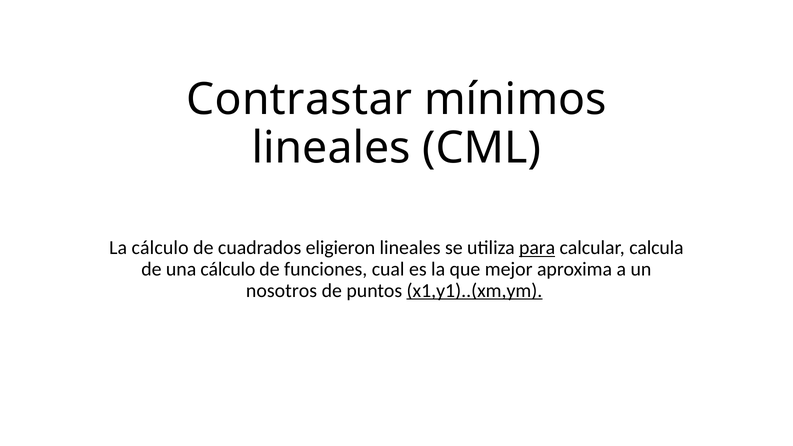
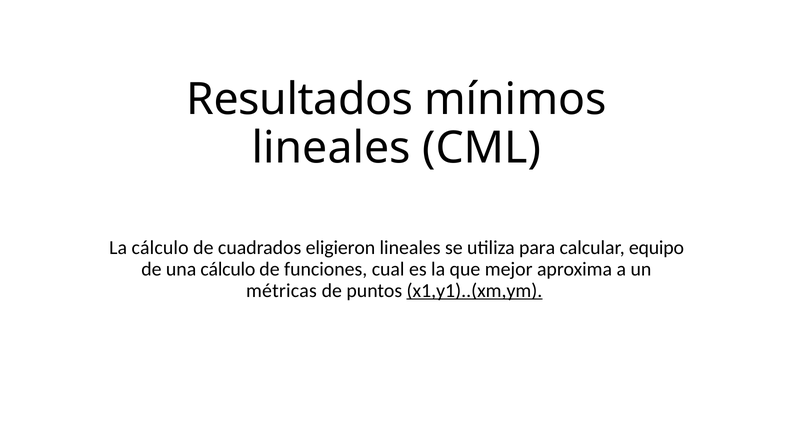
Contrastar: Contrastar -> Resultados (300, 100)
para underline: present -> none (537, 248)
calcula: calcula -> equipo (656, 248)
nosotros: nosotros -> métricas (281, 291)
